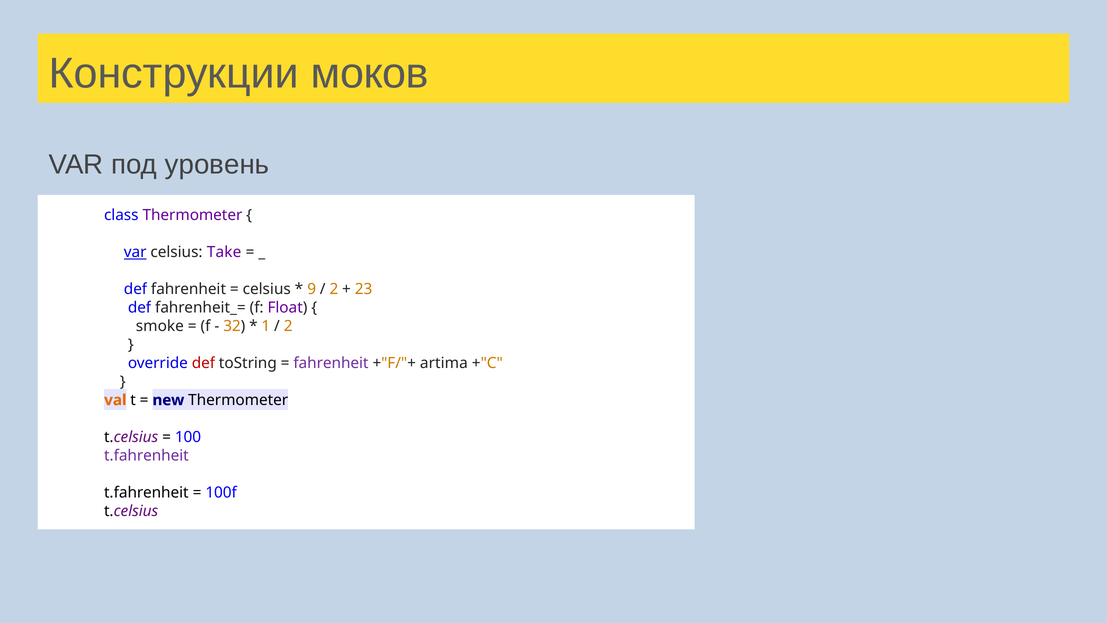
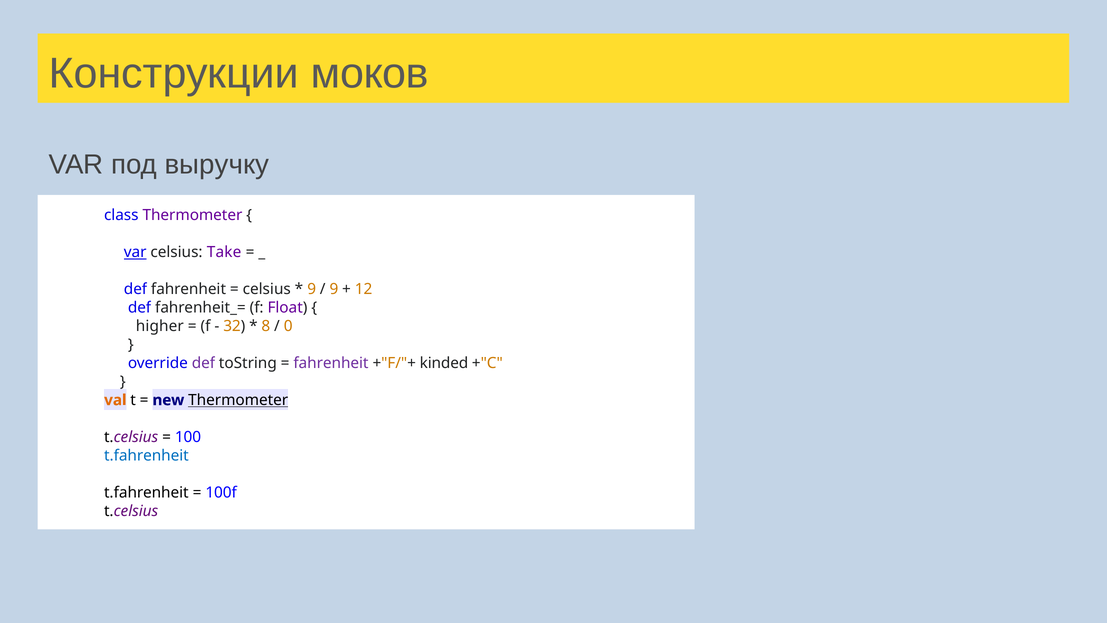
уровень: уровень -> выручку (217, 165)
2: 2 -> 9 (334, 289)
23: 23 -> 12 (364, 289)
smoke: smoke -> higher (160, 326)
1: 1 -> 8 (266, 326)
2: 2 -> 0 (288, 326)
def colour: red -> purple (203, 363)
artima: artima -> kinded (444, 363)
Thermometer underline: none -> present (238, 400)
t.fahrenheit colour: purple -> blue (146, 455)
